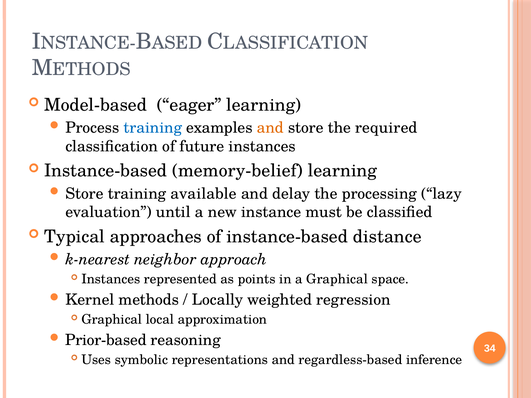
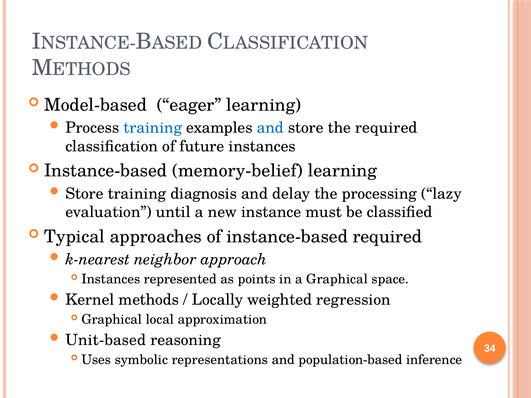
and colour: orange -> blue (270, 128)
available: available -> diagnosis (204, 194)
instance-based distance: distance -> required (387, 237)
Prior-based: Prior-based -> Unit-based (106, 340)
regardless-based: regardless-based -> population-based (350, 360)
